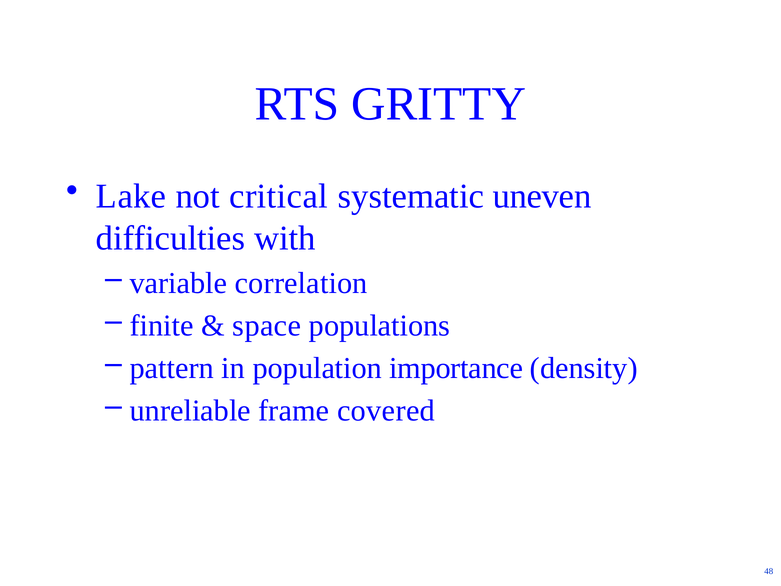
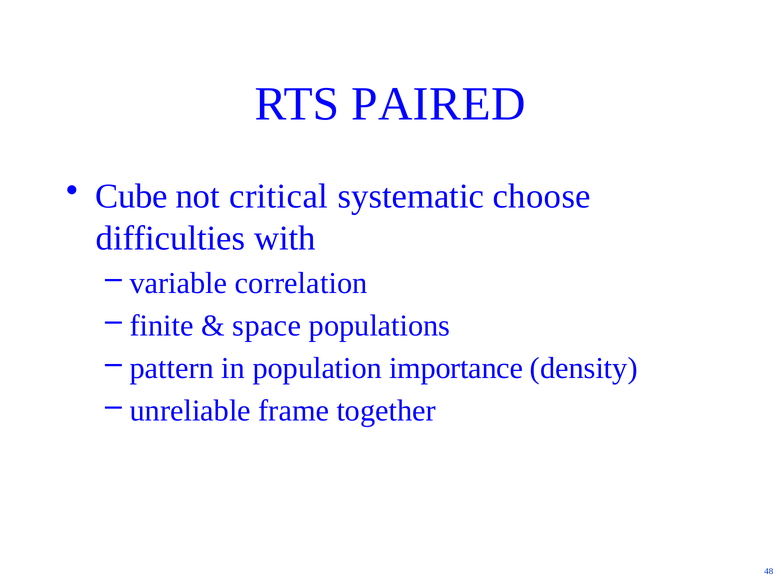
GRITTY: GRITTY -> PAIRED (438, 104)
Lake: Lake -> Cube (131, 196)
uneven: uneven -> choose (542, 196)
covered: covered -> together (386, 411)
